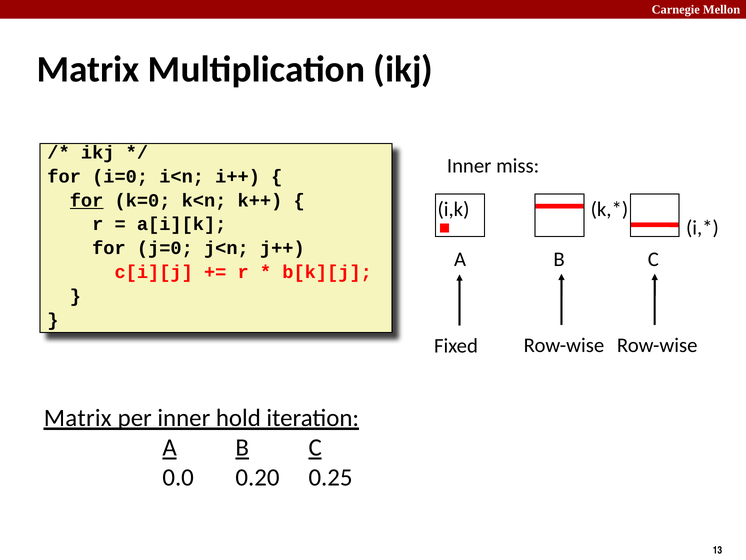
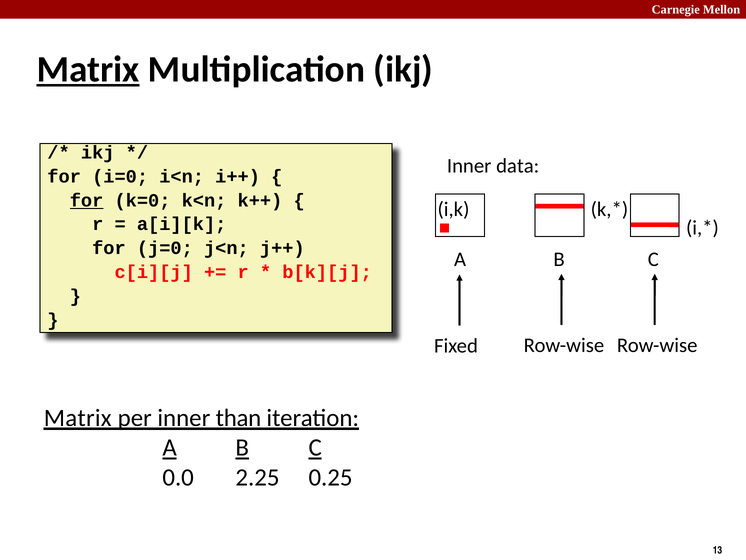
Matrix underline: none -> present (88, 69)
miss: miss -> data (518, 166)
hold: hold -> than (238, 418)
0.20: 0.20 -> 2.25 (257, 477)
